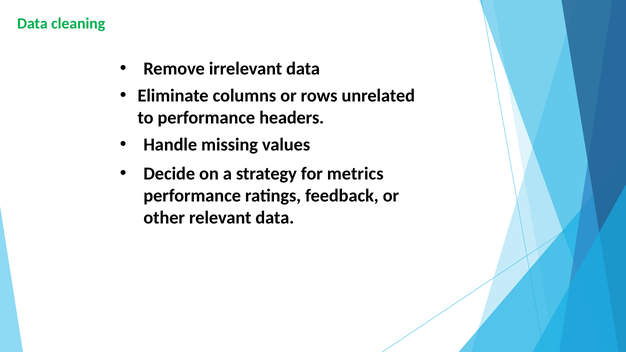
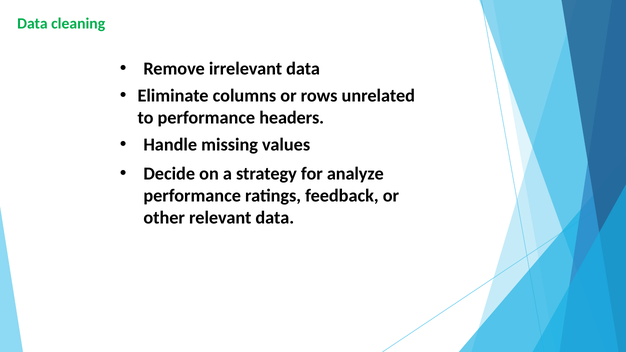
metrics: metrics -> analyze (355, 174)
